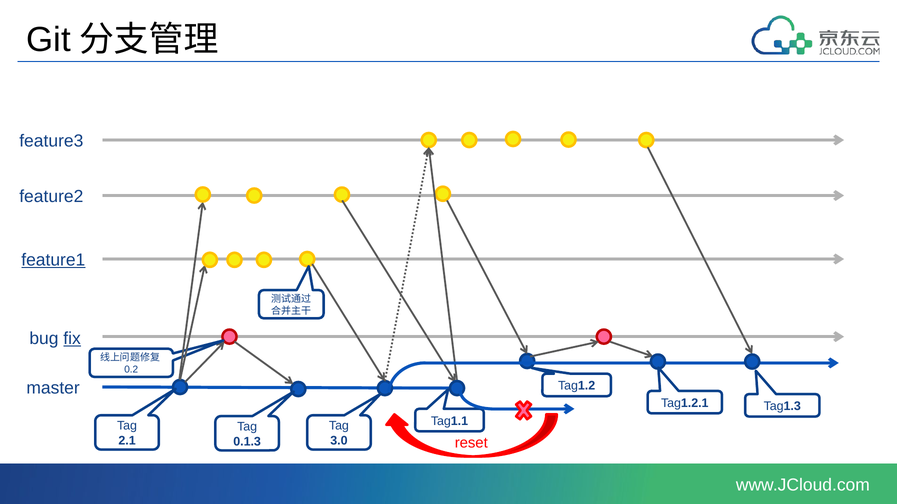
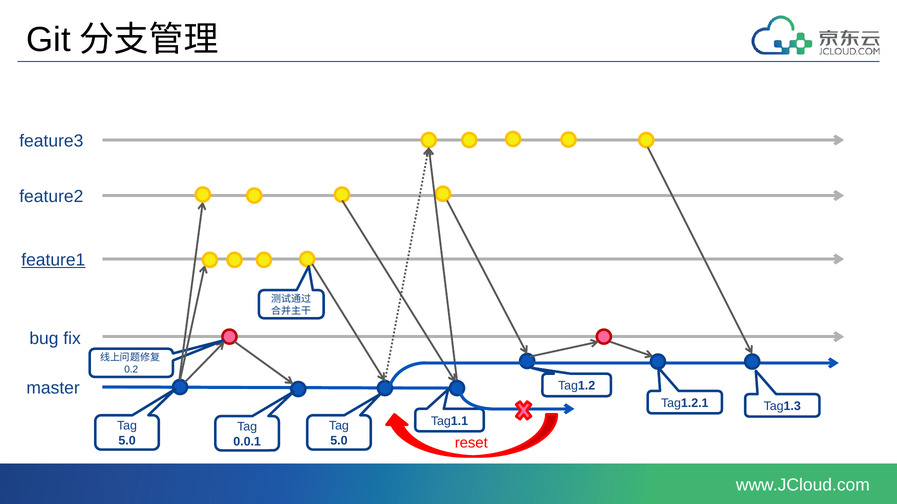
fix underline: present -> none (72, 339)
2.1: 2.1 -> 5.0 (127, 441)
3.0: 3.0 -> 5.0 (339, 441)
0.1.3: 0.1.3 -> 0.0.1 (247, 442)
